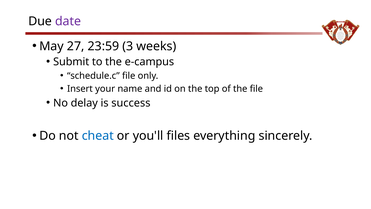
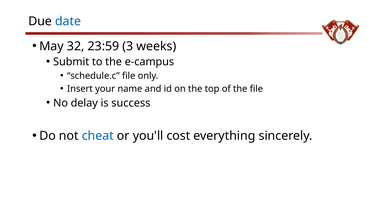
date colour: purple -> blue (68, 21)
27: 27 -> 32 (76, 46)
files: files -> cost (178, 136)
